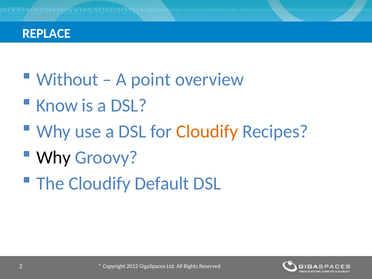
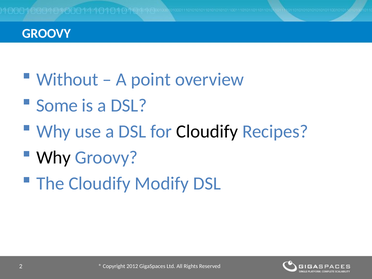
REPLACE: REPLACE -> GROOVY (46, 34)
Know: Know -> Some (57, 105)
Cloudify colour: orange -> black (207, 132)
Default: Default -> Modify (162, 184)
